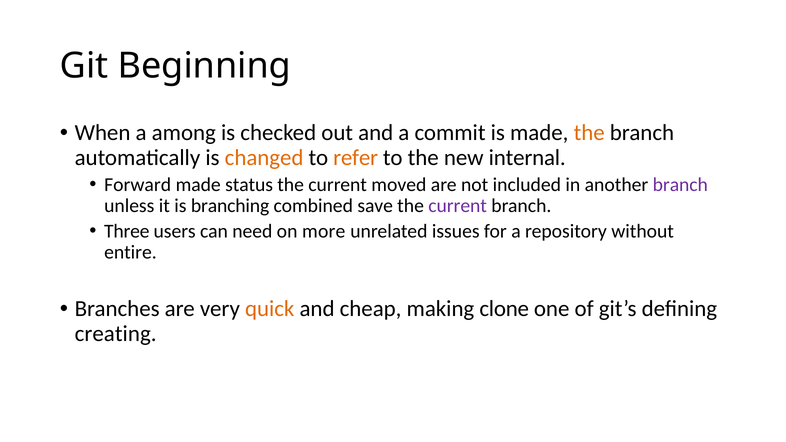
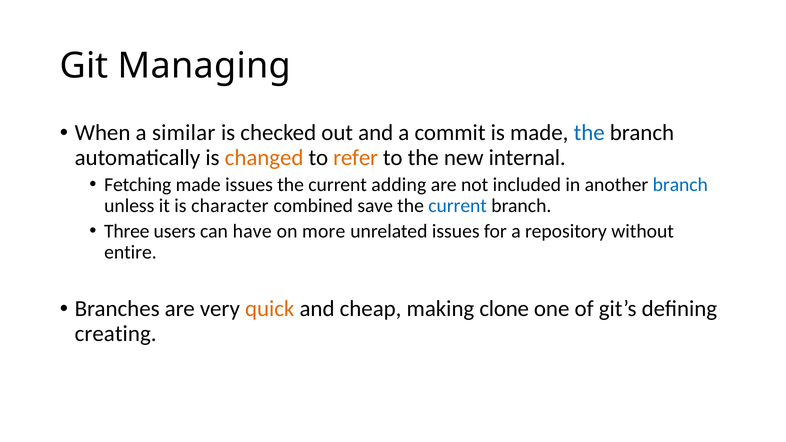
Beginning: Beginning -> Managing (204, 66)
among: among -> similar (184, 133)
the colour: orange -> blue (589, 133)
Forward: Forward -> Fetching (138, 185)
made status: status -> issues (249, 185)
moved: moved -> adding (399, 185)
branch colour: purple -> blue (680, 185)
branching: branching -> character (230, 206)
current colour: purple -> blue (458, 206)
need: need -> have (252, 231)
